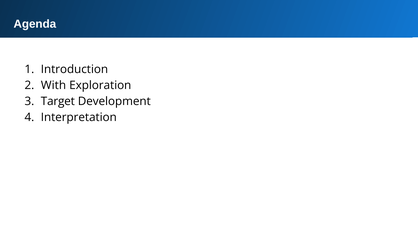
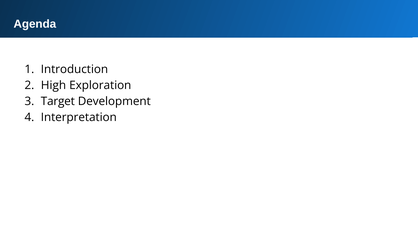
With: With -> High (53, 85)
